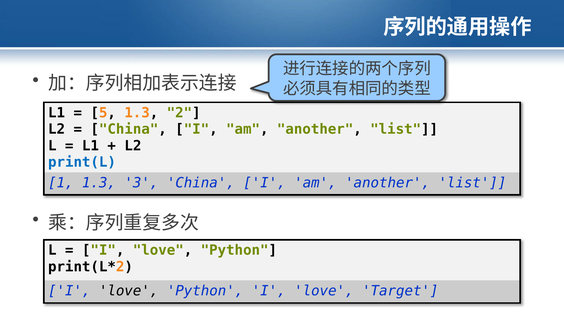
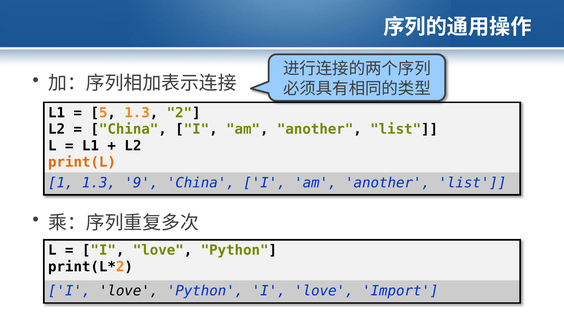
print(L colour: blue -> orange (82, 162)
3: 3 -> 9 (141, 183)
Target: Target -> Import (400, 291)
